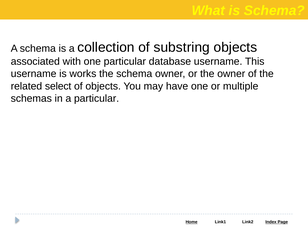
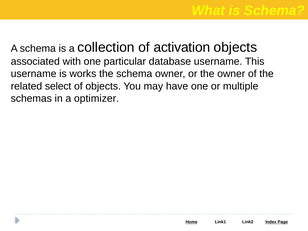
substring: substring -> activation (182, 47)
a particular: particular -> optimizer (97, 98)
